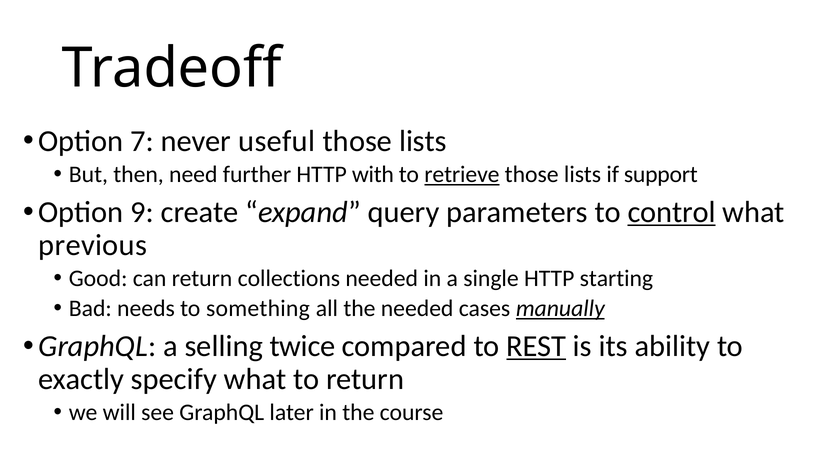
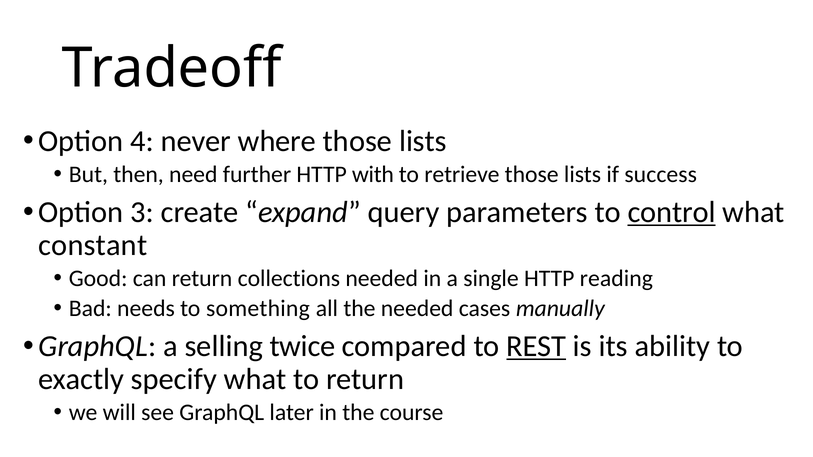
7: 7 -> 4 (142, 141)
useful: useful -> where (277, 141)
retrieve underline: present -> none (462, 175)
support: support -> success (661, 175)
9: 9 -> 3 (142, 212)
previous: previous -> constant (93, 245)
starting: starting -> reading (616, 279)
manually underline: present -> none (560, 309)
